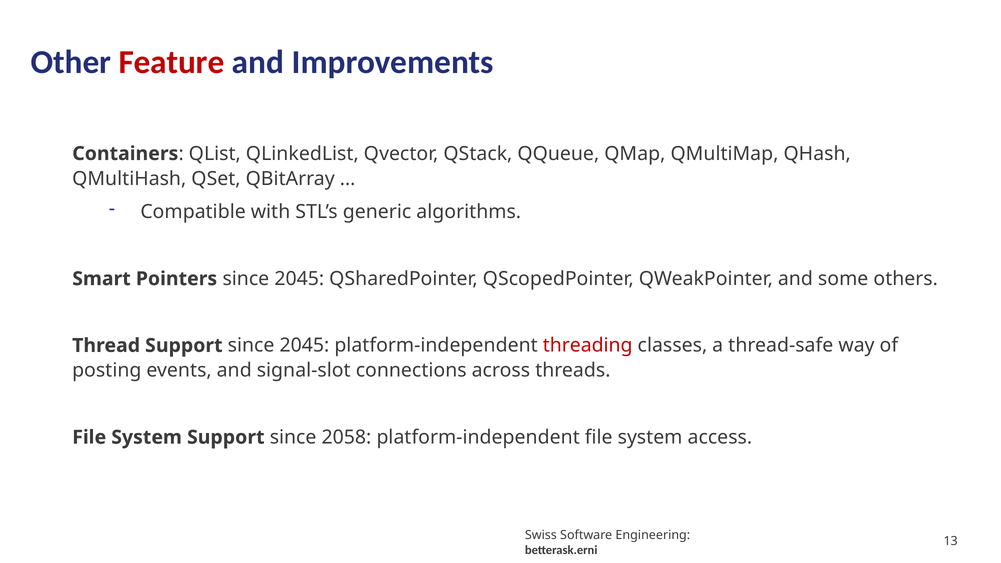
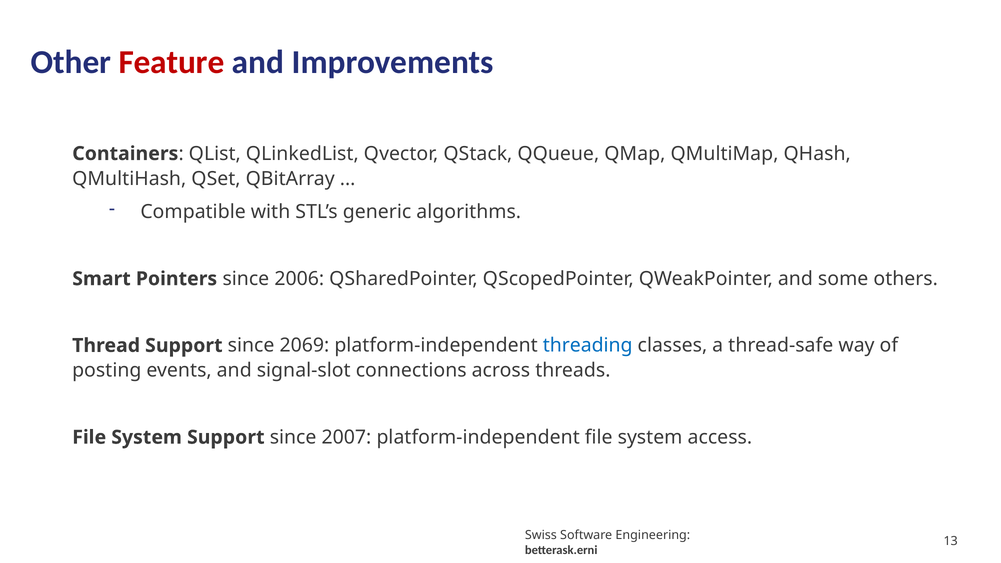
Pointers since 2045: 2045 -> 2006 (299, 279)
Support since 2045: 2045 -> 2069 (304, 346)
threading colour: red -> blue (588, 346)
2058: 2058 -> 2007 (346, 437)
